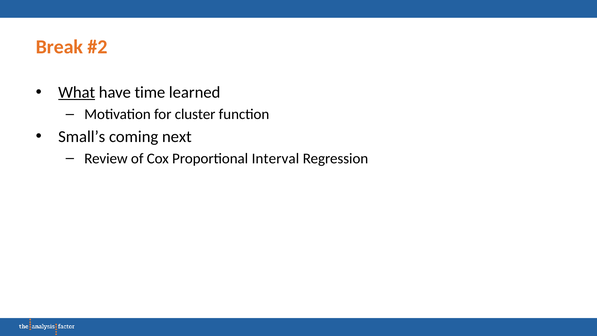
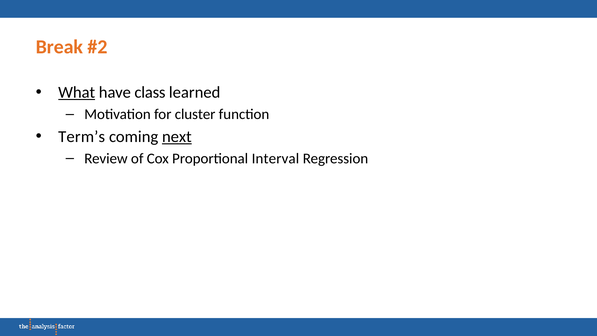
time: time -> class (150, 92)
Small’s: Small’s -> Term’s (82, 137)
next underline: none -> present (177, 137)
